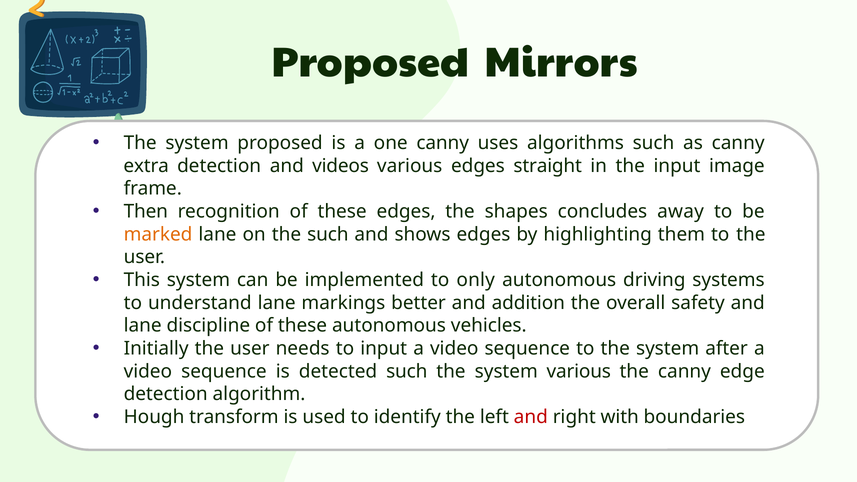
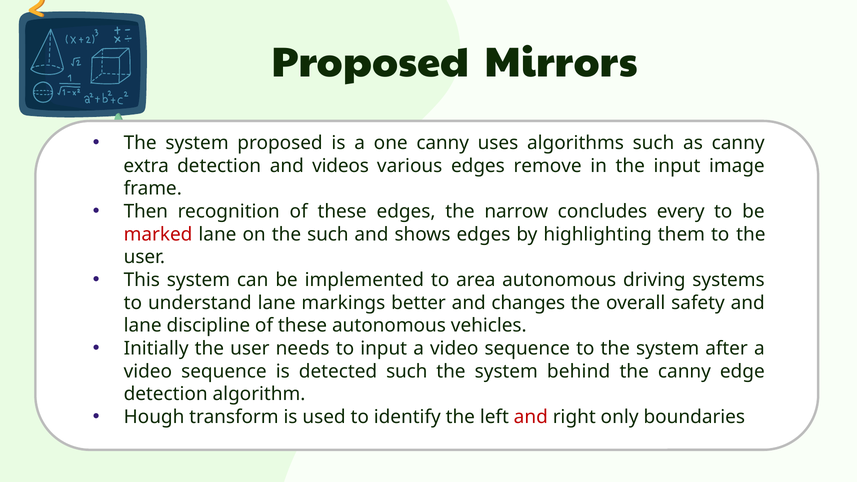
straight: straight -> remove (548, 166)
shapes: shapes -> narrow (516, 211)
away: away -> every (681, 211)
marked colour: orange -> red (158, 234)
only: only -> area (476, 280)
addition: addition -> changes (528, 303)
system various: various -> behind (579, 371)
with: with -> only (620, 417)
